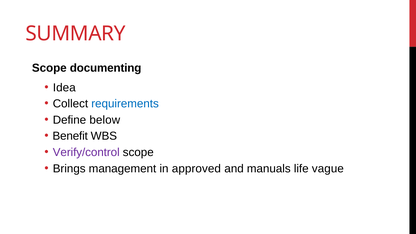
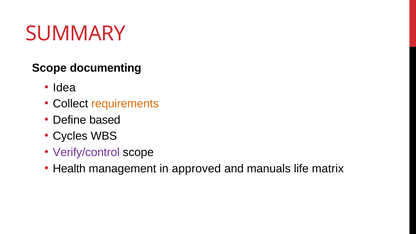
requirements colour: blue -> orange (125, 104)
below: below -> based (105, 120)
Benefit: Benefit -> Cycles (70, 136)
Brings: Brings -> Health (69, 169)
vague: vague -> matrix (328, 169)
